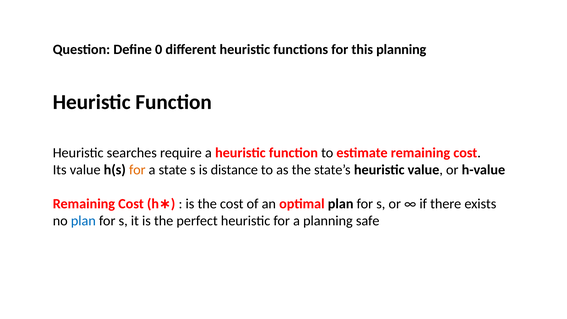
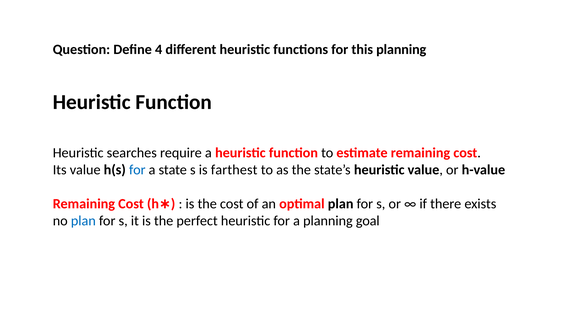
0: 0 -> 4 (159, 50)
for colour: orange -> blue (137, 170)
distance: distance -> farthest (234, 170)
safe: safe -> goal (368, 221)
